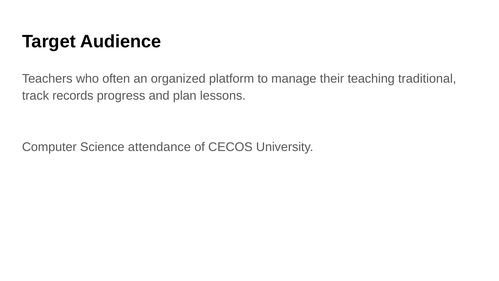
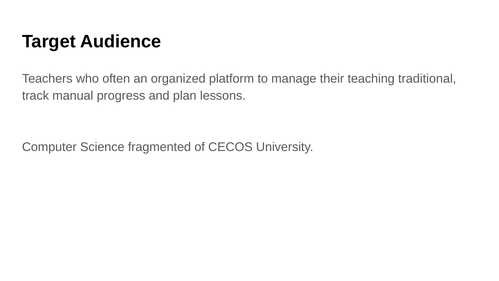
records: records -> manual (73, 96)
attendance: attendance -> fragmented (159, 147)
